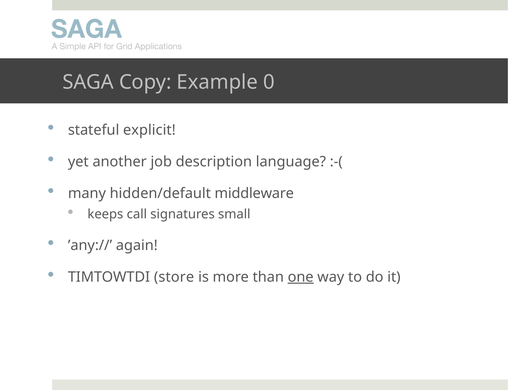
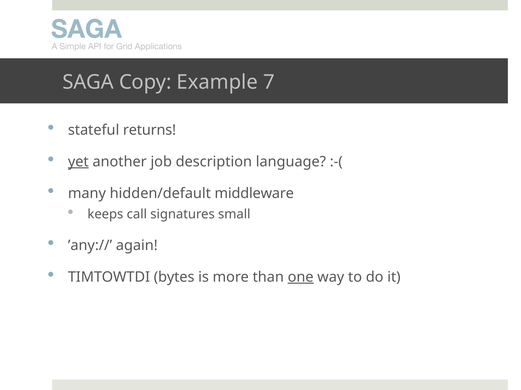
0: 0 -> 7 (269, 82)
explicit: explicit -> returns (149, 130)
yet underline: none -> present (78, 162)
store: store -> bytes (174, 278)
